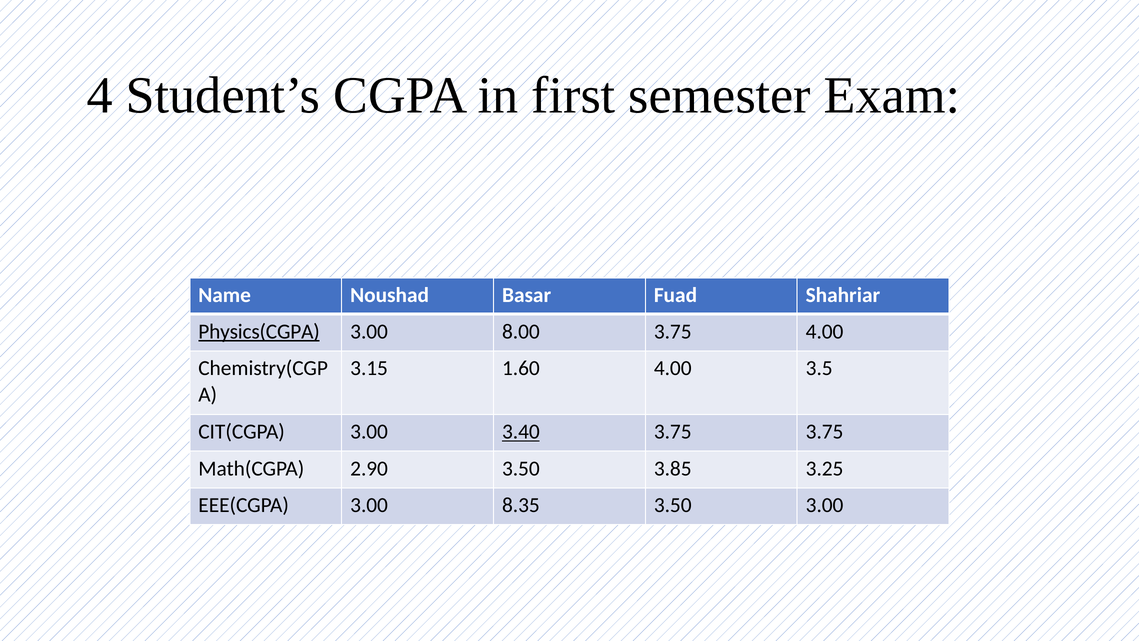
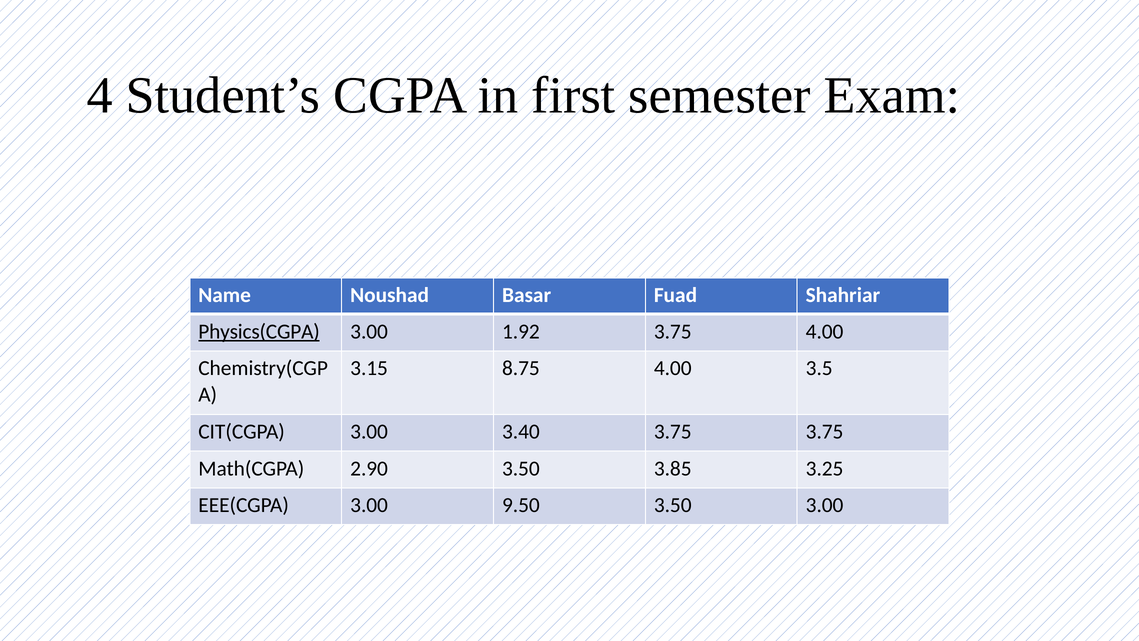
8.00: 8.00 -> 1.92 (521, 331)
1.60: 1.60 -> 8.75 (521, 368)
3.40 underline: present -> none (521, 432)
8.35: 8.35 -> 9.50 (521, 505)
